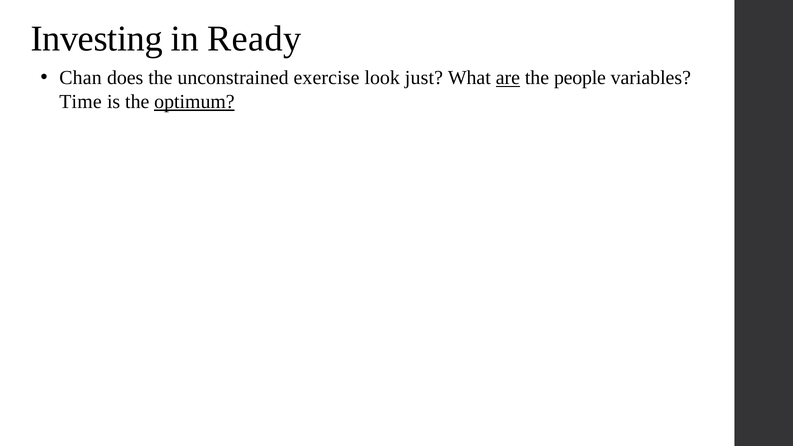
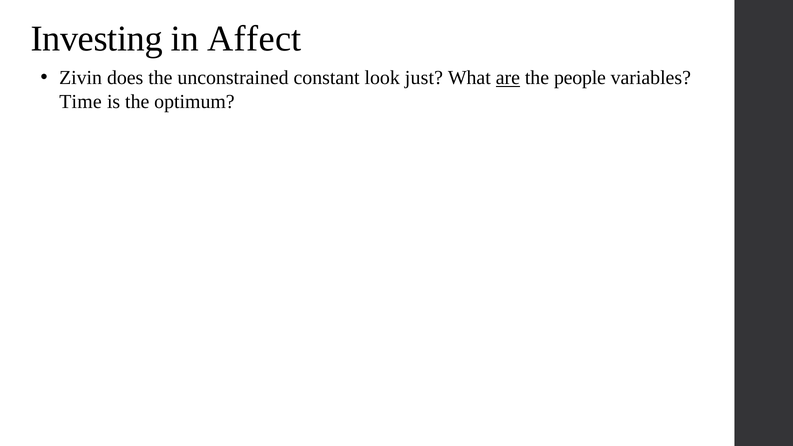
Ready: Ready -> Affect (254, 39)
Chan: Chan -> Zivin (81, 78)
exercise: exercise -> constant (327, 78)
optimum underline: present -> none (194, 102)
